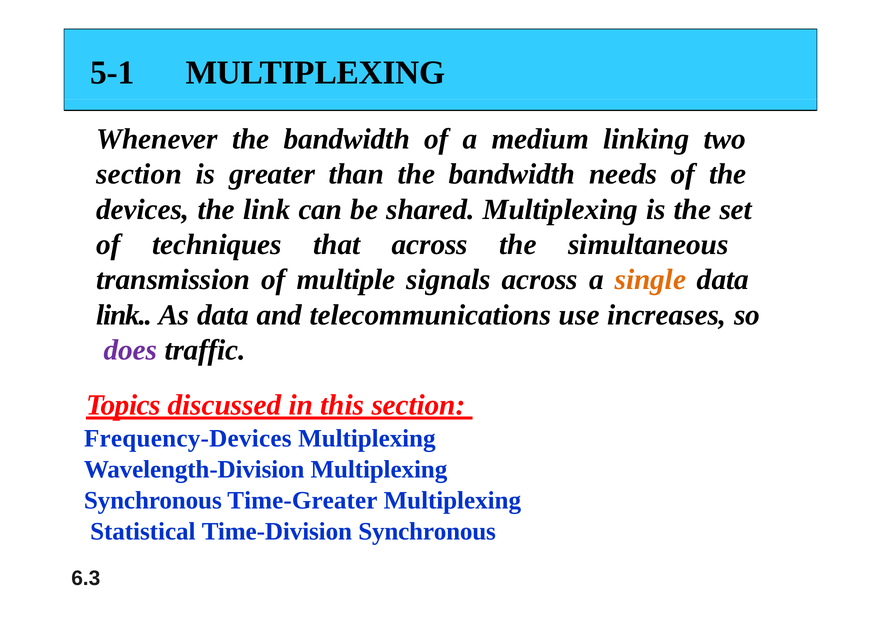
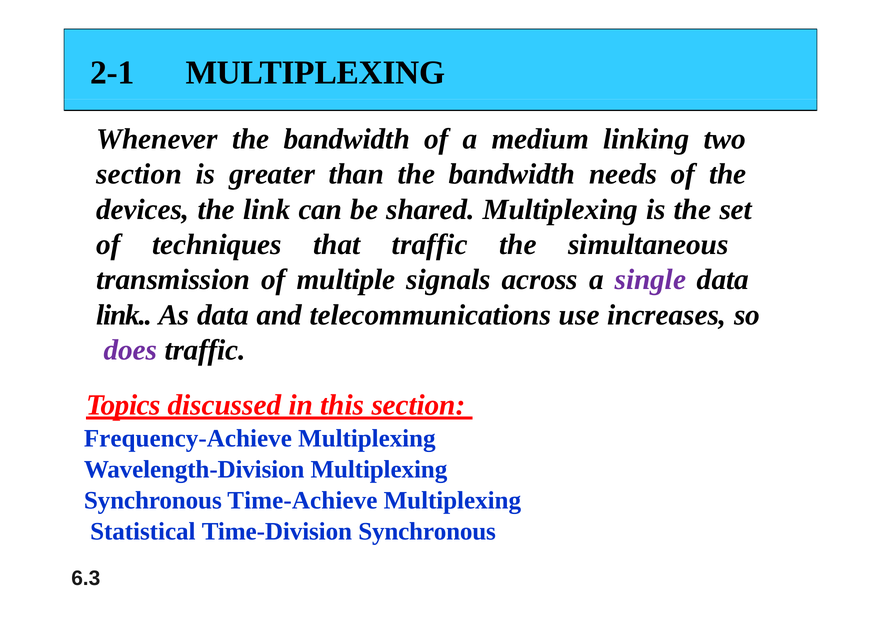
5-1: 5-1 -> 2-1 (112, 73)
that across: across -> traffic (430, 245)
single colour: orange -> purple (650, 280)
Frequency-Devices: Frequency-Devices -> Frequency-Achieve (188, 438)
Time-Greater: Time-Greater -> Time-Achieve (302, 501)
